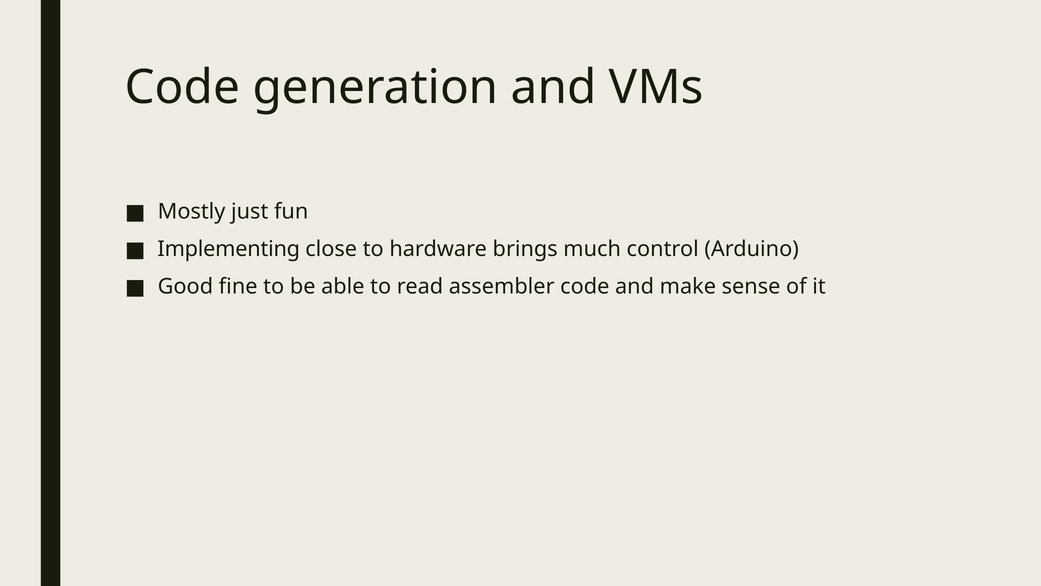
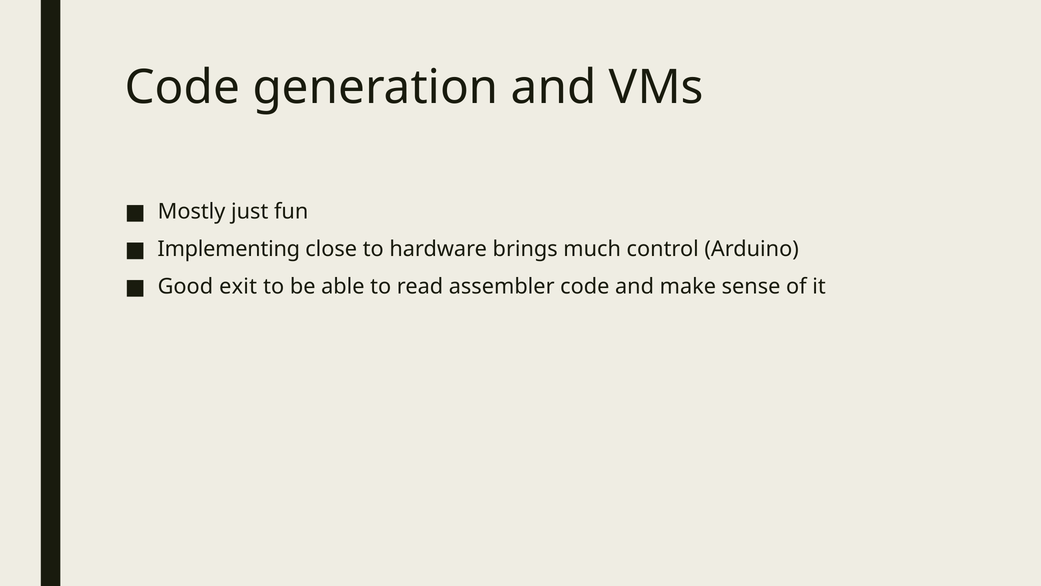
fine: fine -> exit (238, 287)
